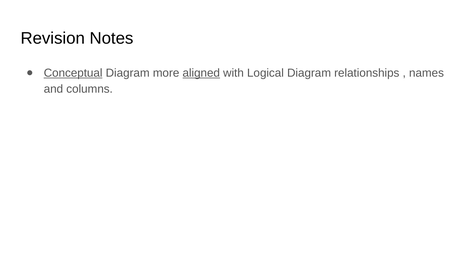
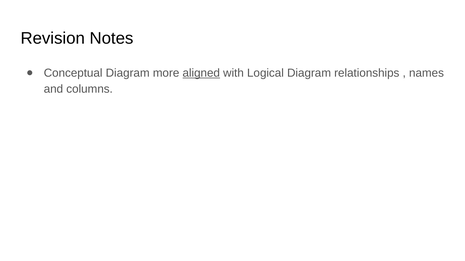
Conceptual underline: present -> none (73, 73)
